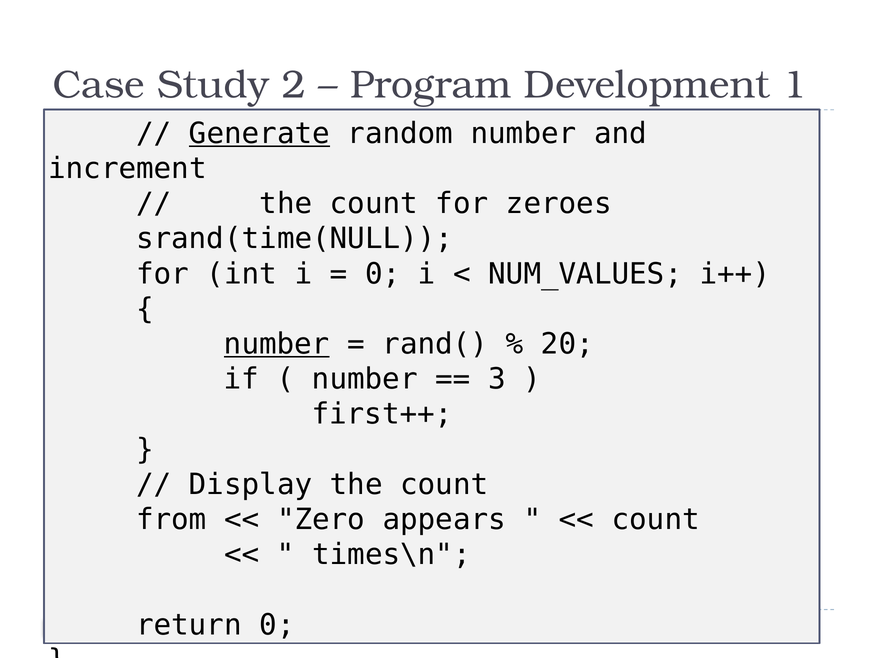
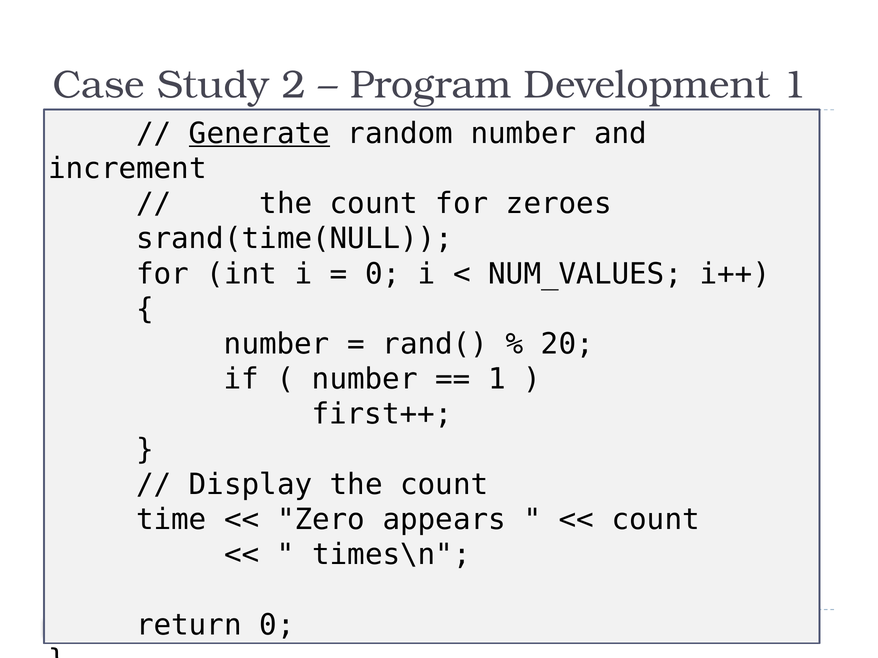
number underline: present -> none (277, 344)
3: 3 -> 1 (497, 379)
from: from -> time (171, 520)
